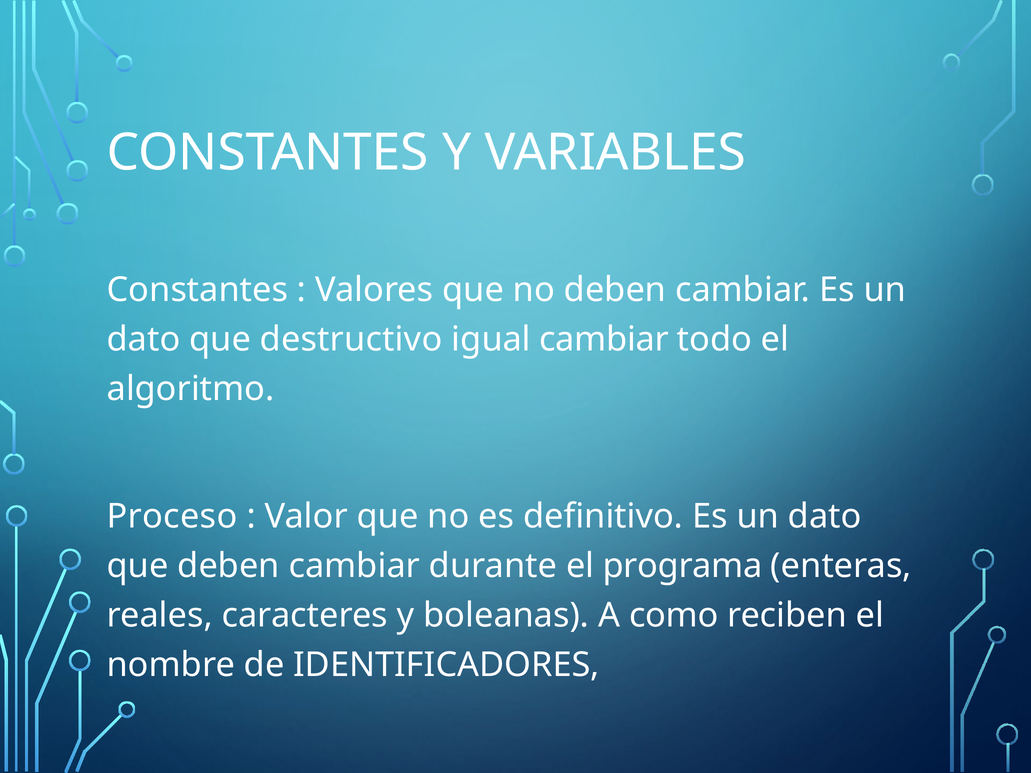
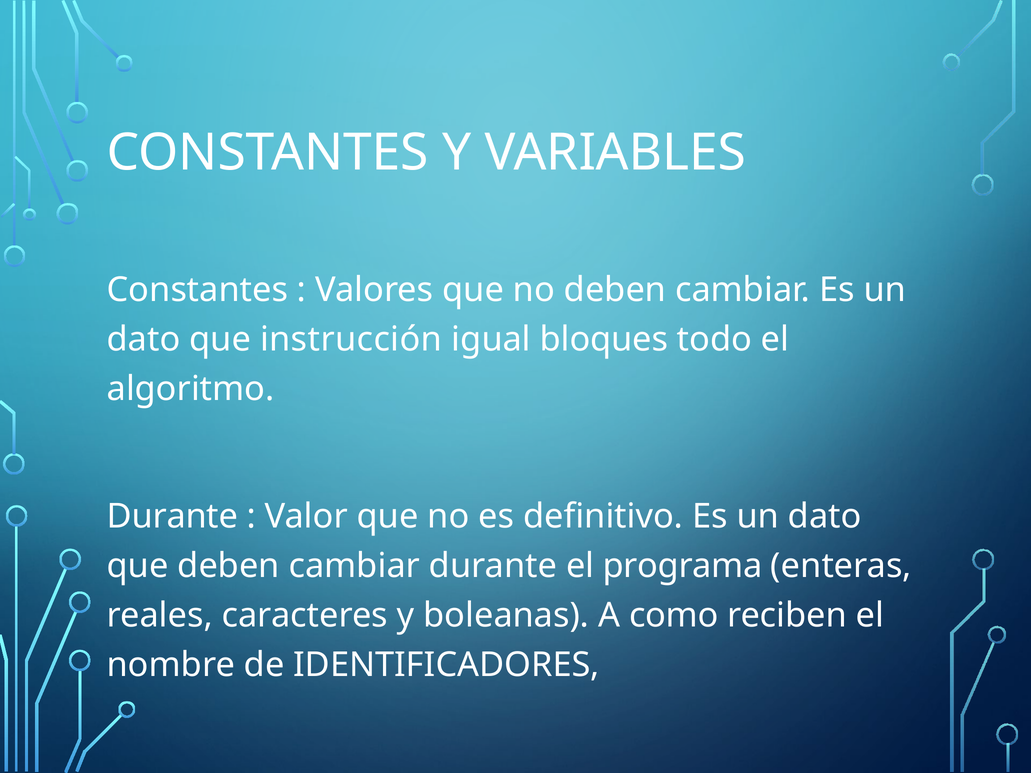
destructivo: destructivo -> instrucción (351, 340)
igual cambiar: cambiar -> bloques (604, 340)
Proceso: Proceso -> Durante (172, 517)
